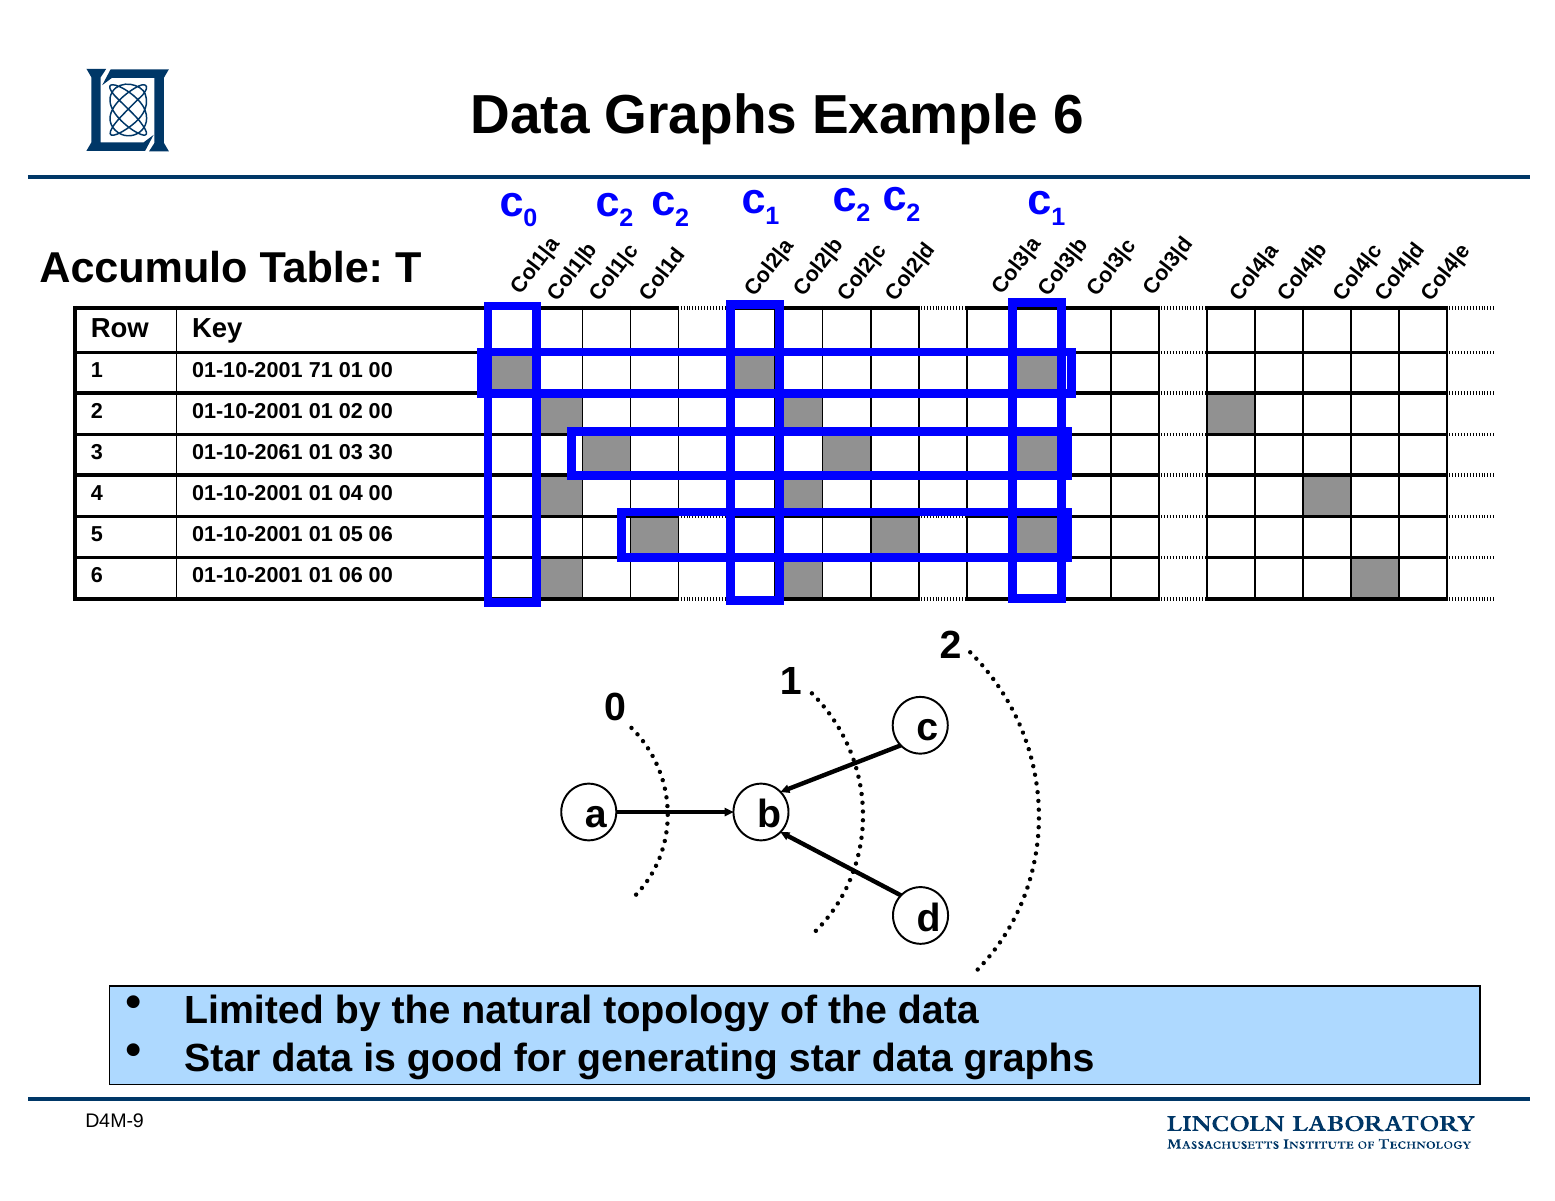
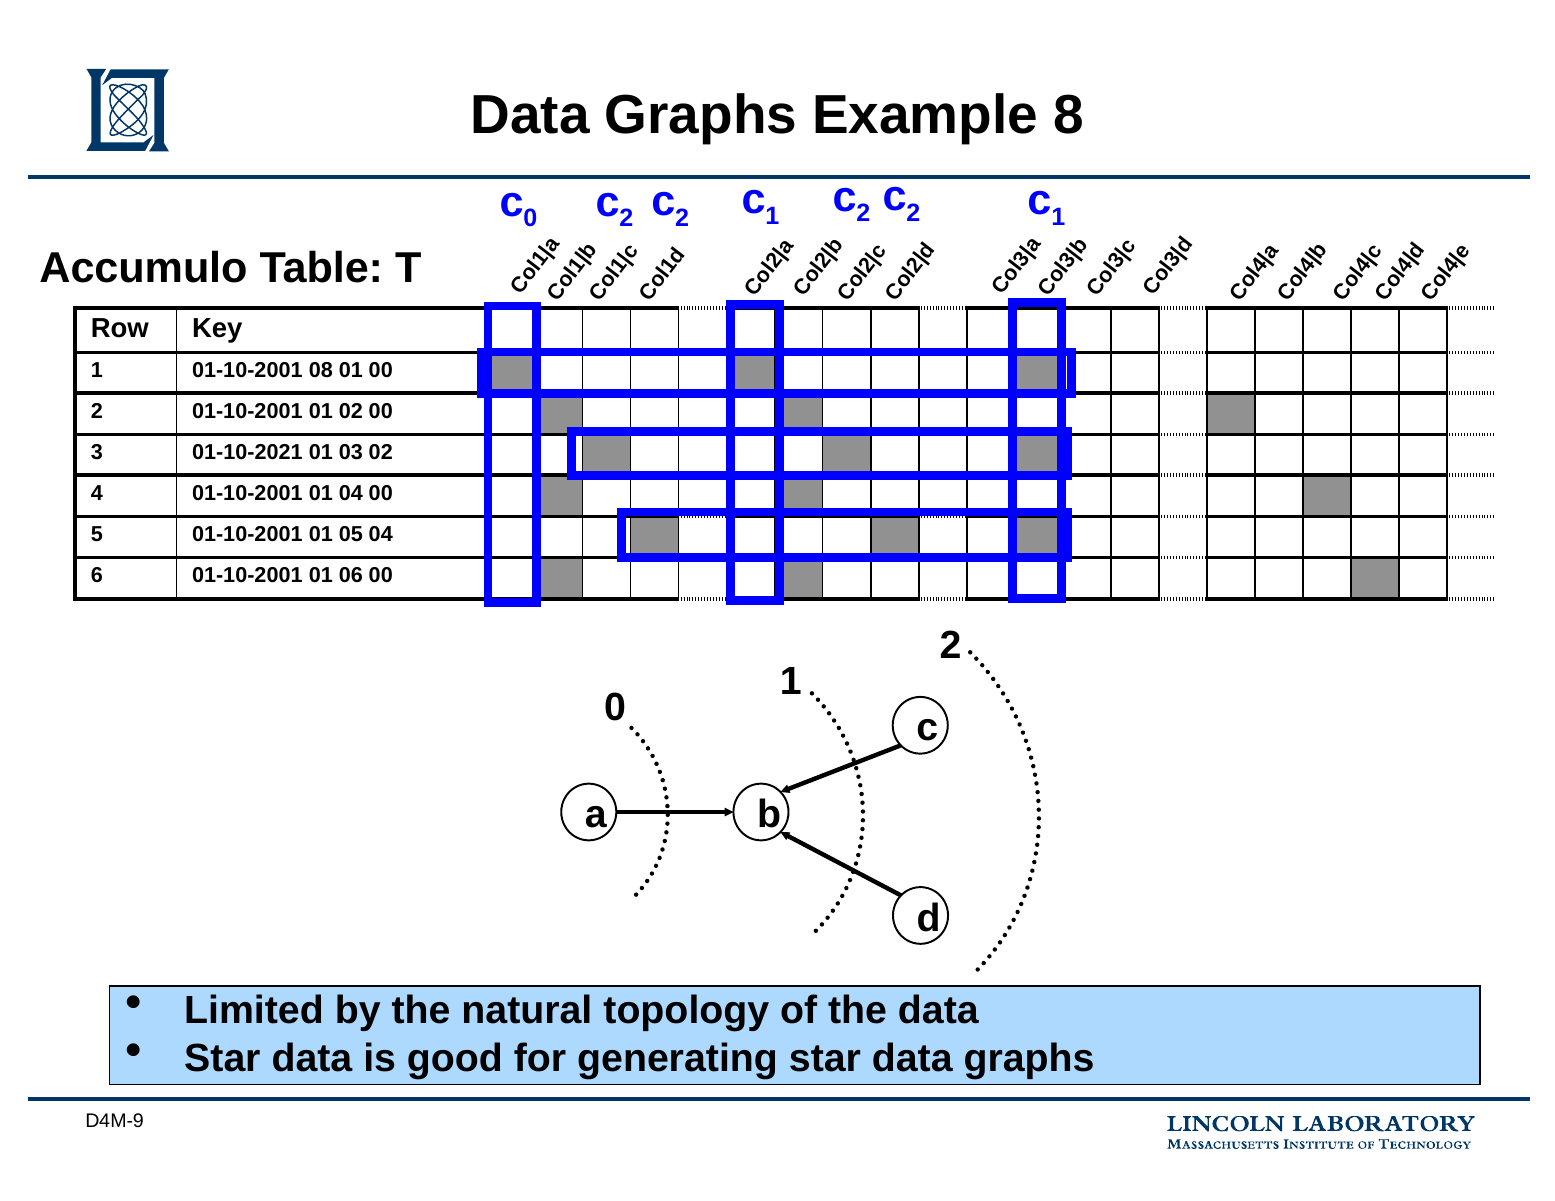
Example 6: 6 -> 8 (1068, 115)
71: 71 -> 08 (321, 371)
01-10-2061: 01-10-2061 -> 01-10-2021 (247, 453)
03 30: 30 -> 02 (381, 453)
05 06: 06 -> 04 (381, 535)
